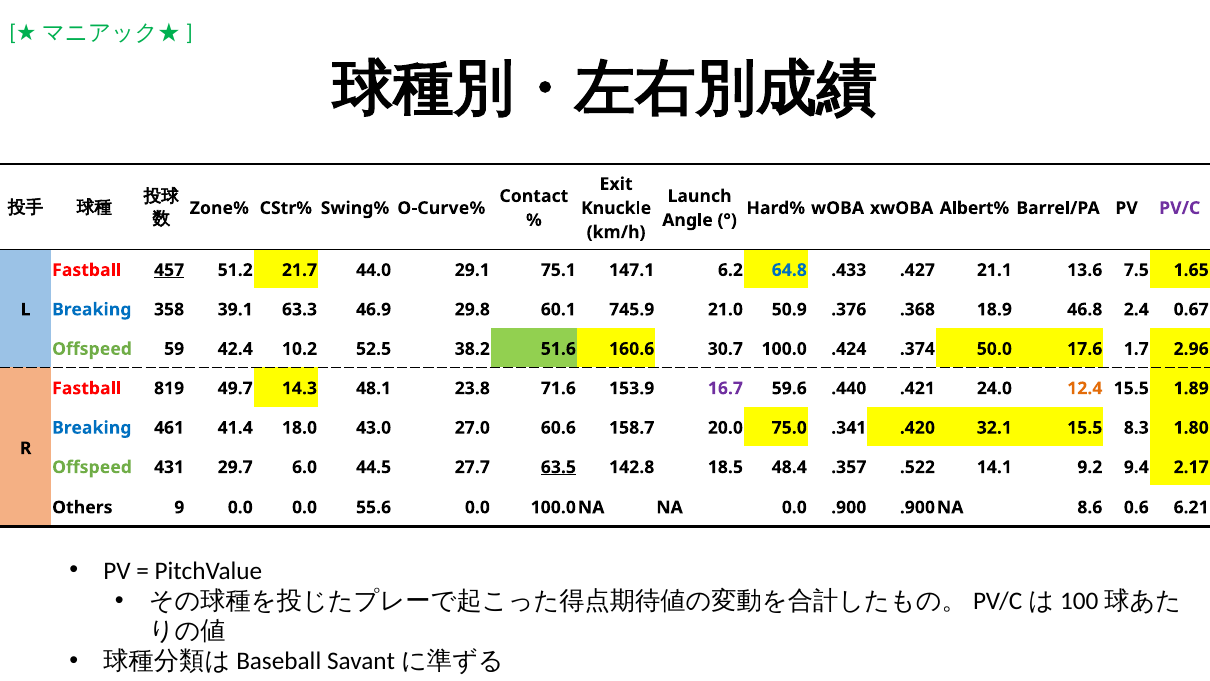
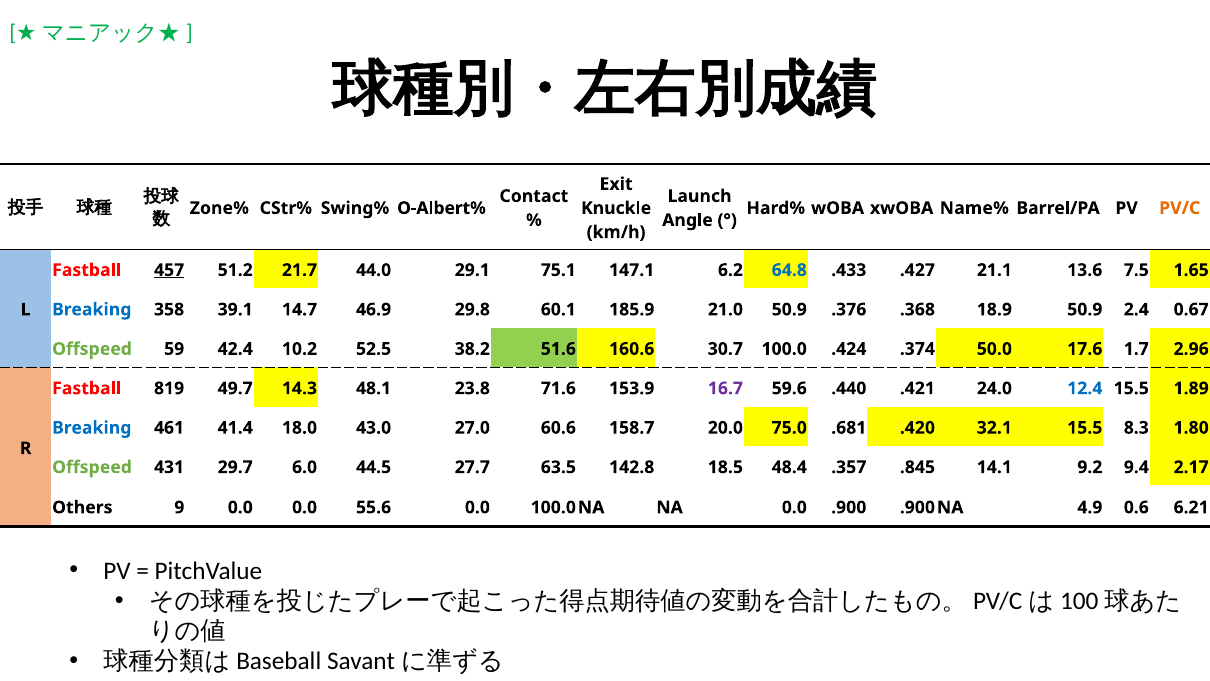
Albert%: Albert% -> Name% (974, 208)
PV/C colour: purple -> orange (1180, 208)
O-Curve%: O-Curve% -> O-Albert% (442, 208)
63.3: 63.3 -> 14.7 (300, 309)
745.9: 745.9 -> 185.9 (632, 309)
18.9 46.8: 46.8 -> 50.9 (1085, 309)
12.4 colour: orange -> blue (1085, 388)
.341: .341 -> .681 (849, 428)
63.5 underline: present -> none (558, 467)
.522: .522 -> .845 (917, 467)
8.6: 8.6 -> 4.9 (1090, 507)
